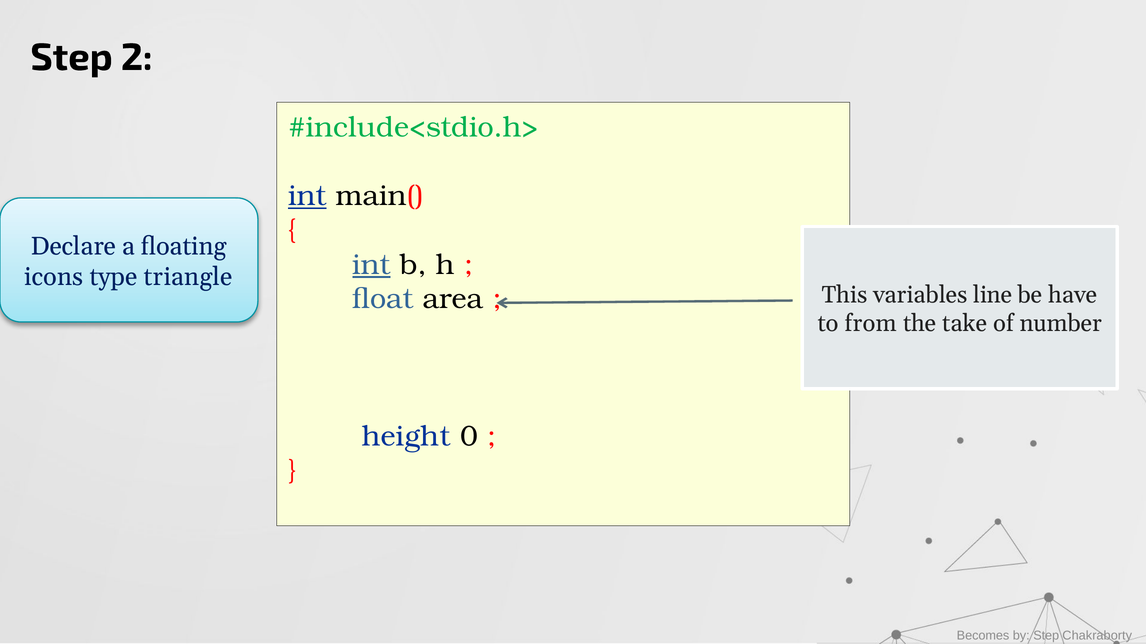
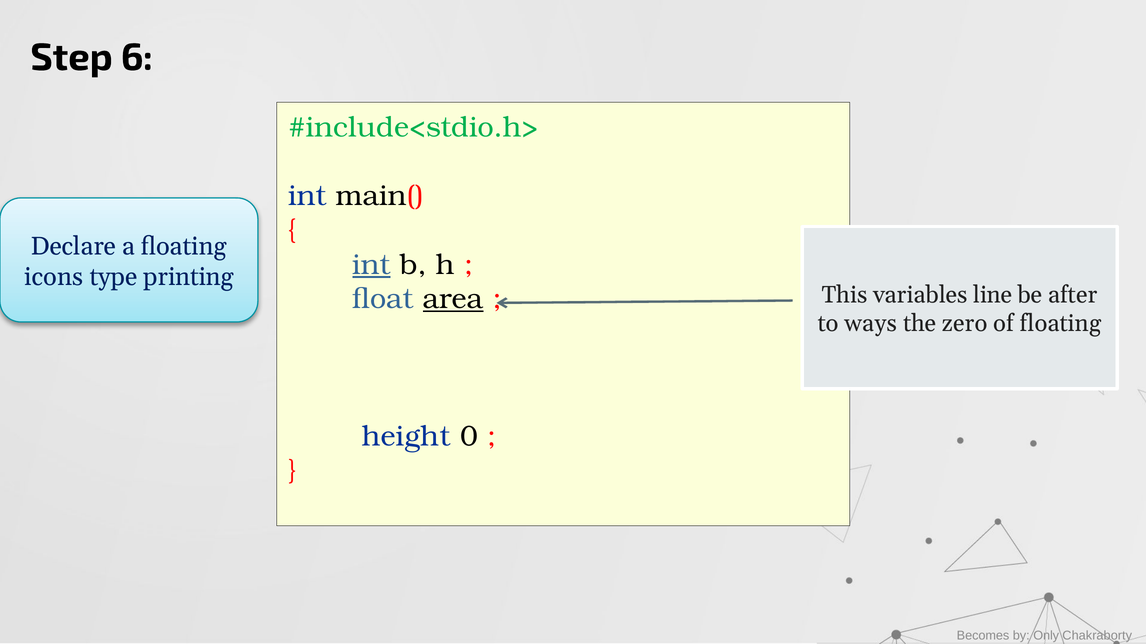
2: 2 -> 6 (137, 57)
int underline: present -> none (307, 196)
triangle: triangle -> printing (189, 277)
area underline: none -> present (453, 299)
have: have -> after (1073, 295)
from: from -> ways (871, 324)
take: take -> zero (965, 324)
of number: number -> floating (1061, 324)
by Step: Step -> Only (1046, 636)
